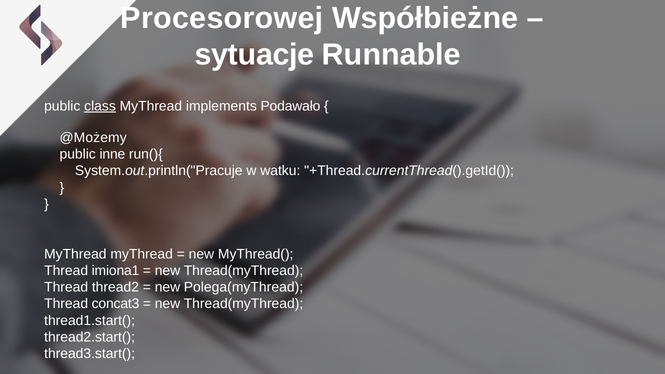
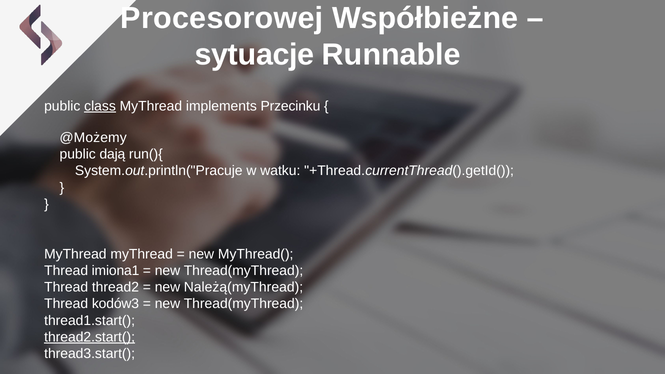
Podawało: Podawało -> Przecinku (290, 106)
inne: inne -> dają (112, 154)
Polega(myThread: Polega(myThread -> Należą(myThread (243, 287)
concat3: concat3 -> kodów3 (115, 304)
thread2.start( underline: none -> present (90, 337)
